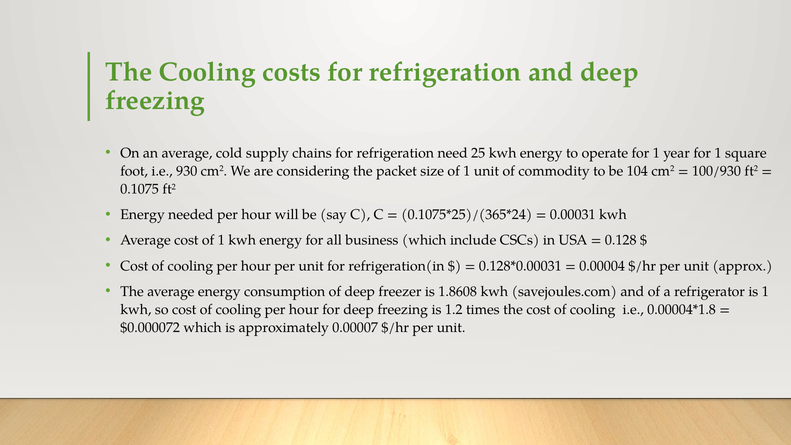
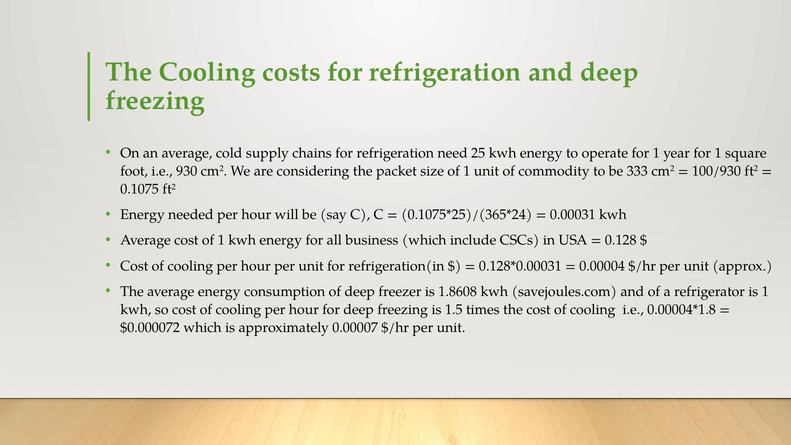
104: 104 -> 333 (637, 171)
1.2: 1.2 -> 1.5 (454, 310)
